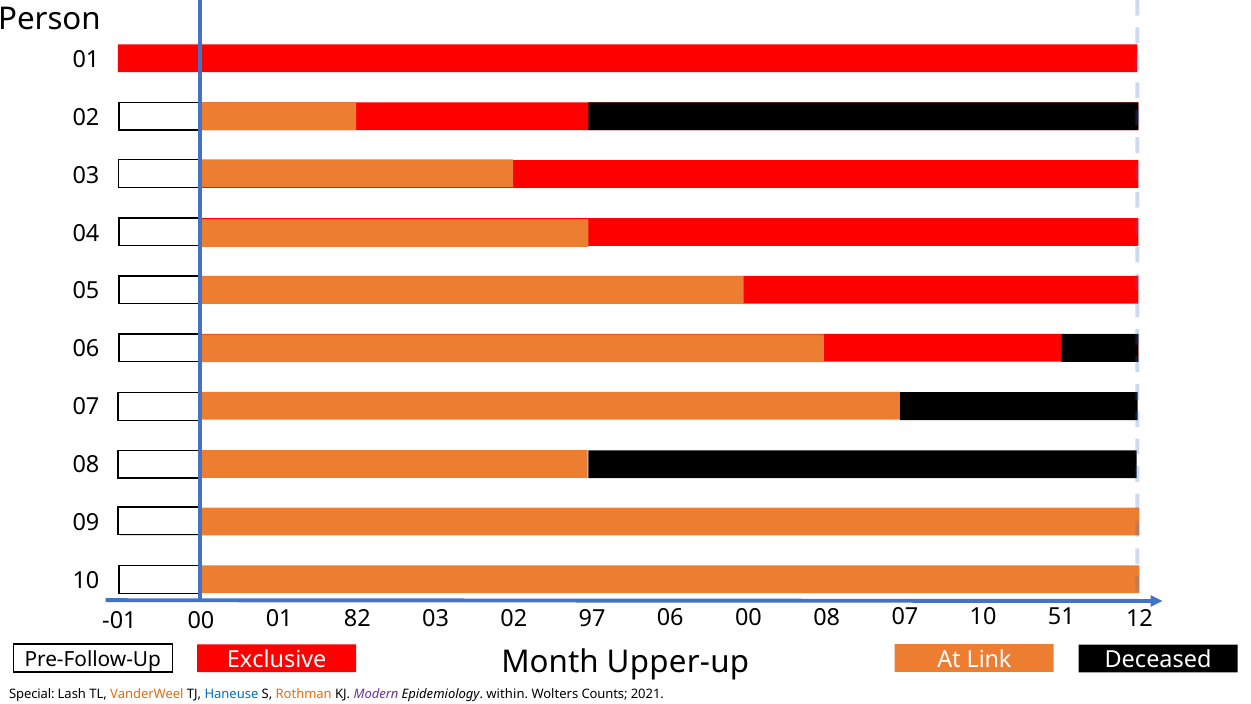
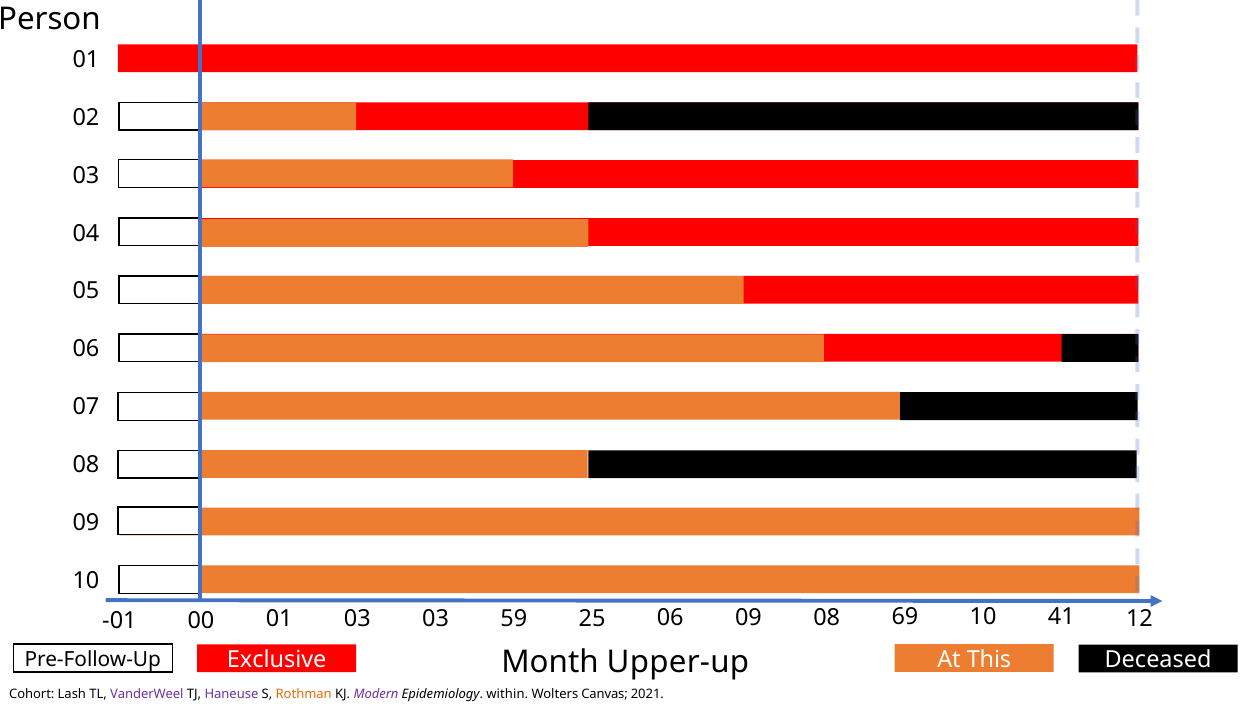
01 82: 82 -> 03 (357, 618)
03 02: 02 -> 59 (514, 618)
97: 97 -> 25 (592, 618)
06 00: 00 -> 09 (748, 617)
08 07: 07 -> 69 (905, 617)
51: 51 -> 41 (1061, 616)
Link: Link -> This (989, 659)
Special: Special -> Cohort (32, 694)
VanderWeel colour: orange -> purple (147, 694)
Haneuse colour: blue -> purple (231, 694)
Counts: Counts -> Canvas (605, 694)
